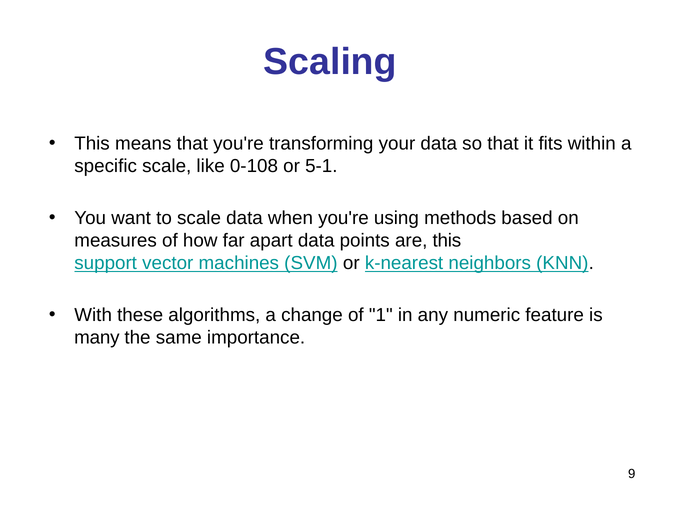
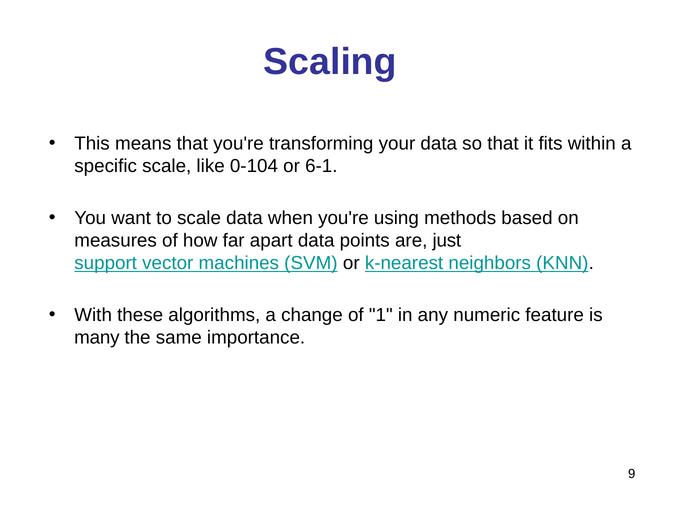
0-108: 0-108 -> 0-104 (254, 166)
5-1: 5-1 -> 6-1 (321, 166)
are this: this -> just (447, 241)
